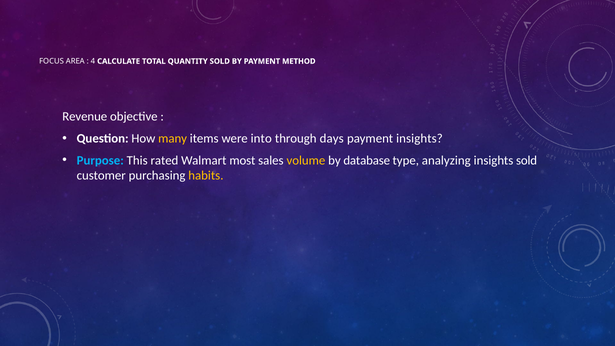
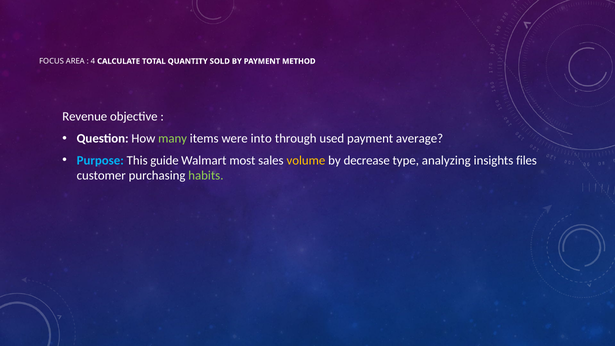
many colour: yellow -> light green (173, 138)
days: days -> used (332, 138)
payment insights: insights -> average (420, 138)
rated: rated -> guide (164, 160)
database: database -> decrease (367, 160)
insights sold: sold -> files (527, 160)
habits colour: yellow -> light green (206, 176)
